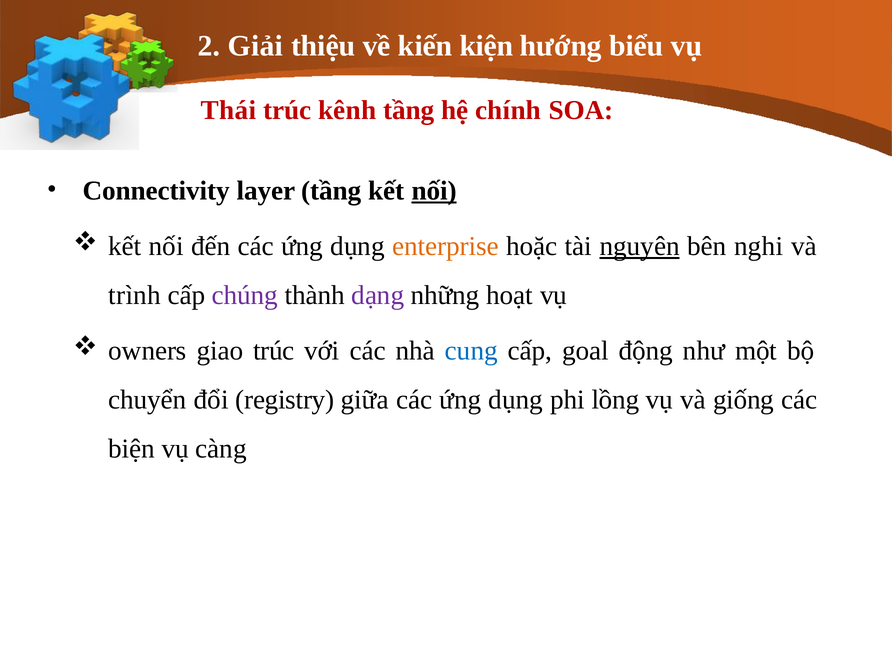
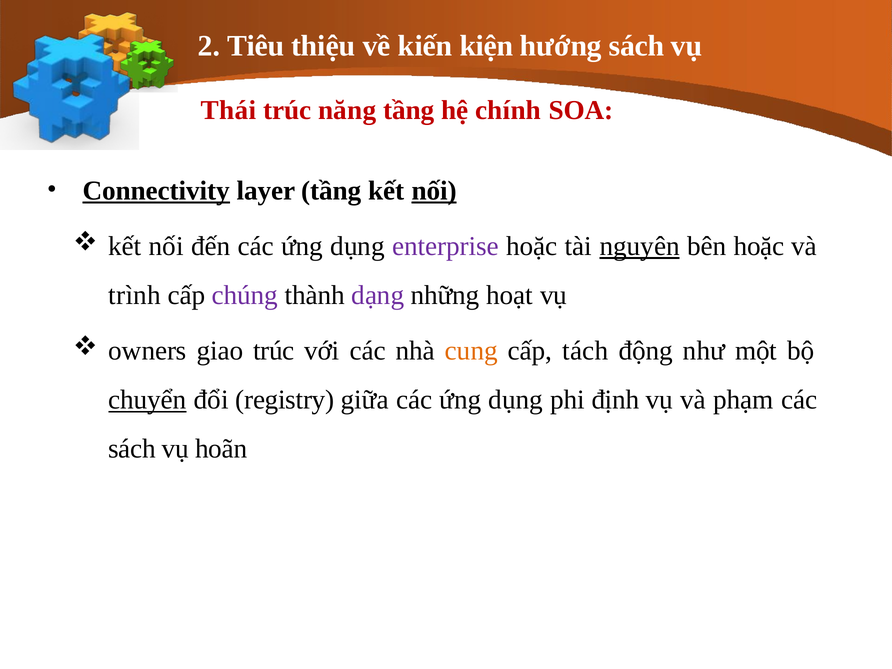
Giải: Giải -> Tiêu (256, 46)
hướng biểu: biểu -> sách (636, 46)
kênh: kênh -> năng (347, 110)
Connectivity underline: none -> present (156, 191)
enterprise colour: orange -> purple (445, 246)
bên nghi: nghi -> hoặc (759, 246)
cung colour: blue -> orange (471, 351)
goal: goal -> tách (585, 351)
chuyển underline: none -> present (148, 400)
lồng: lồng -> định (615, 400)
giống: giống -> phạm (743, 400)
biện: biện -> sách (132, 449)
càng: càng -> hoãn (221, 449)
